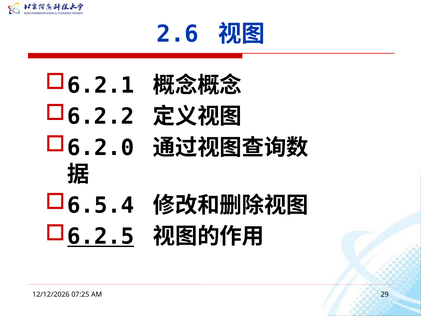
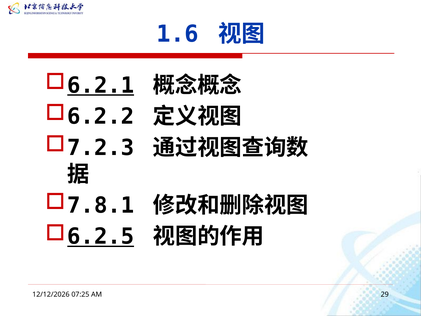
2.6: 2.6 -> 1.6 (177, 34)
6.2.1 underline: none -> present (101, 85)
6.2.0: 6.2.0 -> 7.2.3 (101, 148)
6.5.4: 6.5.4 -> 7.8.1 (101, 205)
